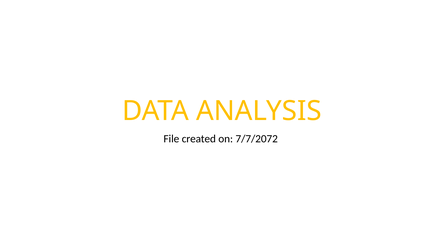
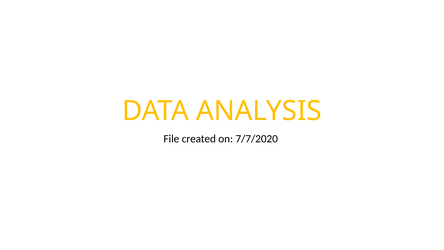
7/7/2072: 7/7/2072 -> 7/7/2020 (257, 139)
